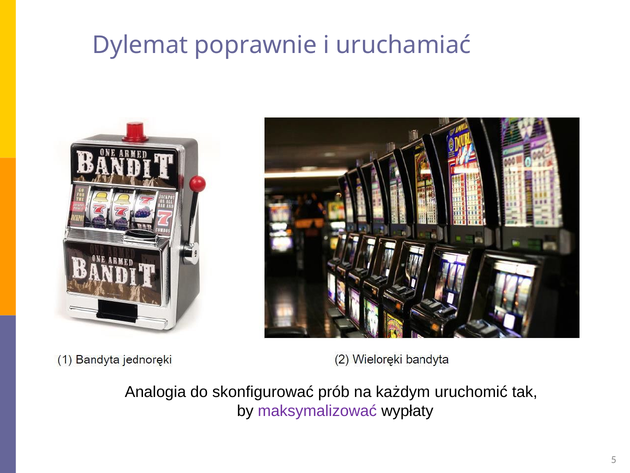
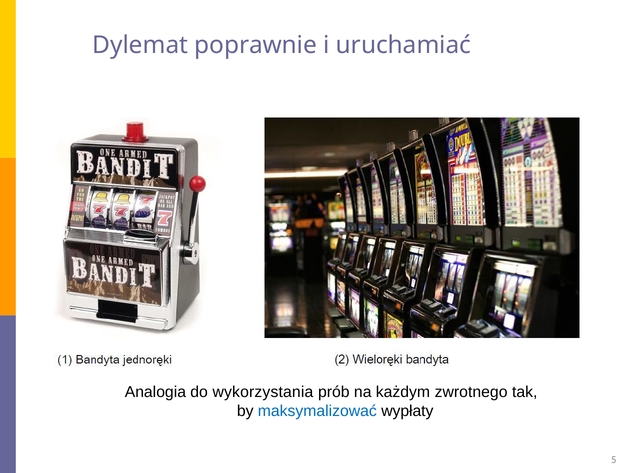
skonfigurować: skonfigurować -> wykorzystania (263, 392)
uruchomić: uruchomić -> zwrotnego (471, 392)
maksymalizować colour: purple -> blue (317, 410)
